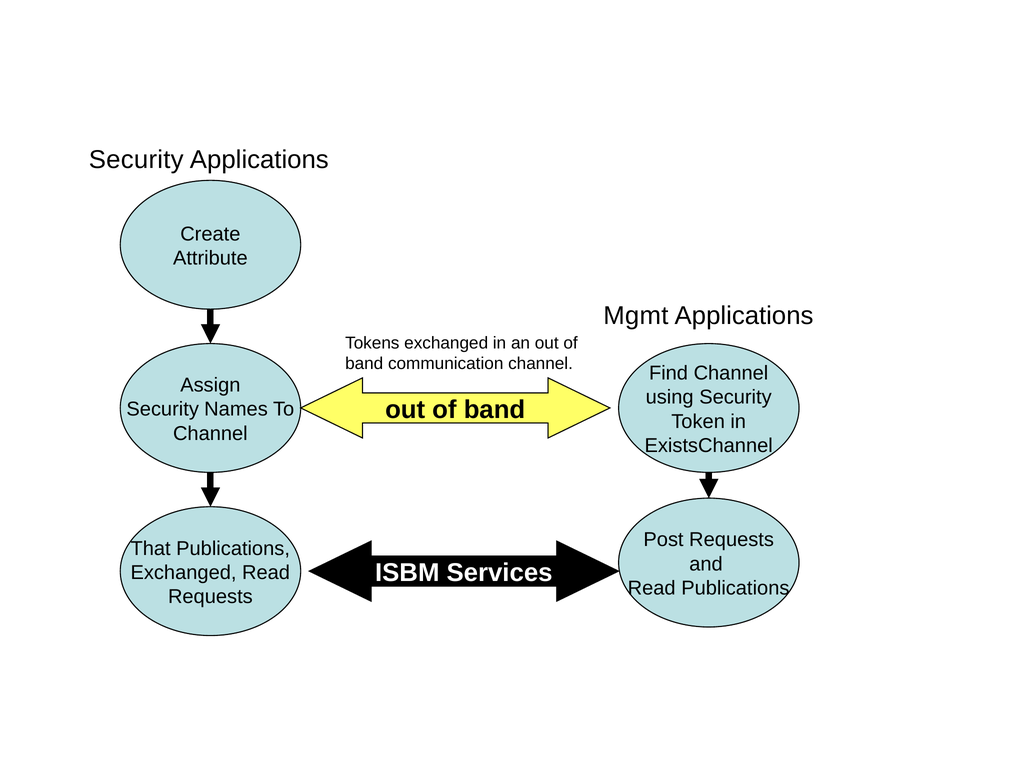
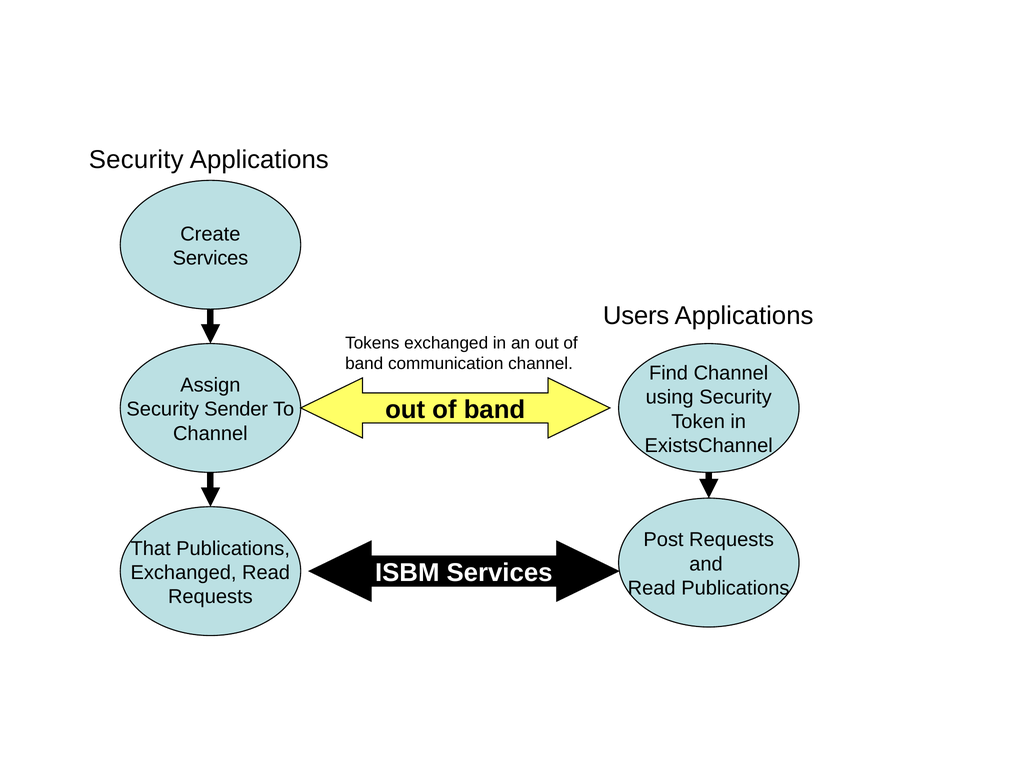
Attribute: Attribute -> Services (210, 258)
Mgmt: Mgmt -> Users (636, 316)
Names: Names -> Sender (236, 409)
